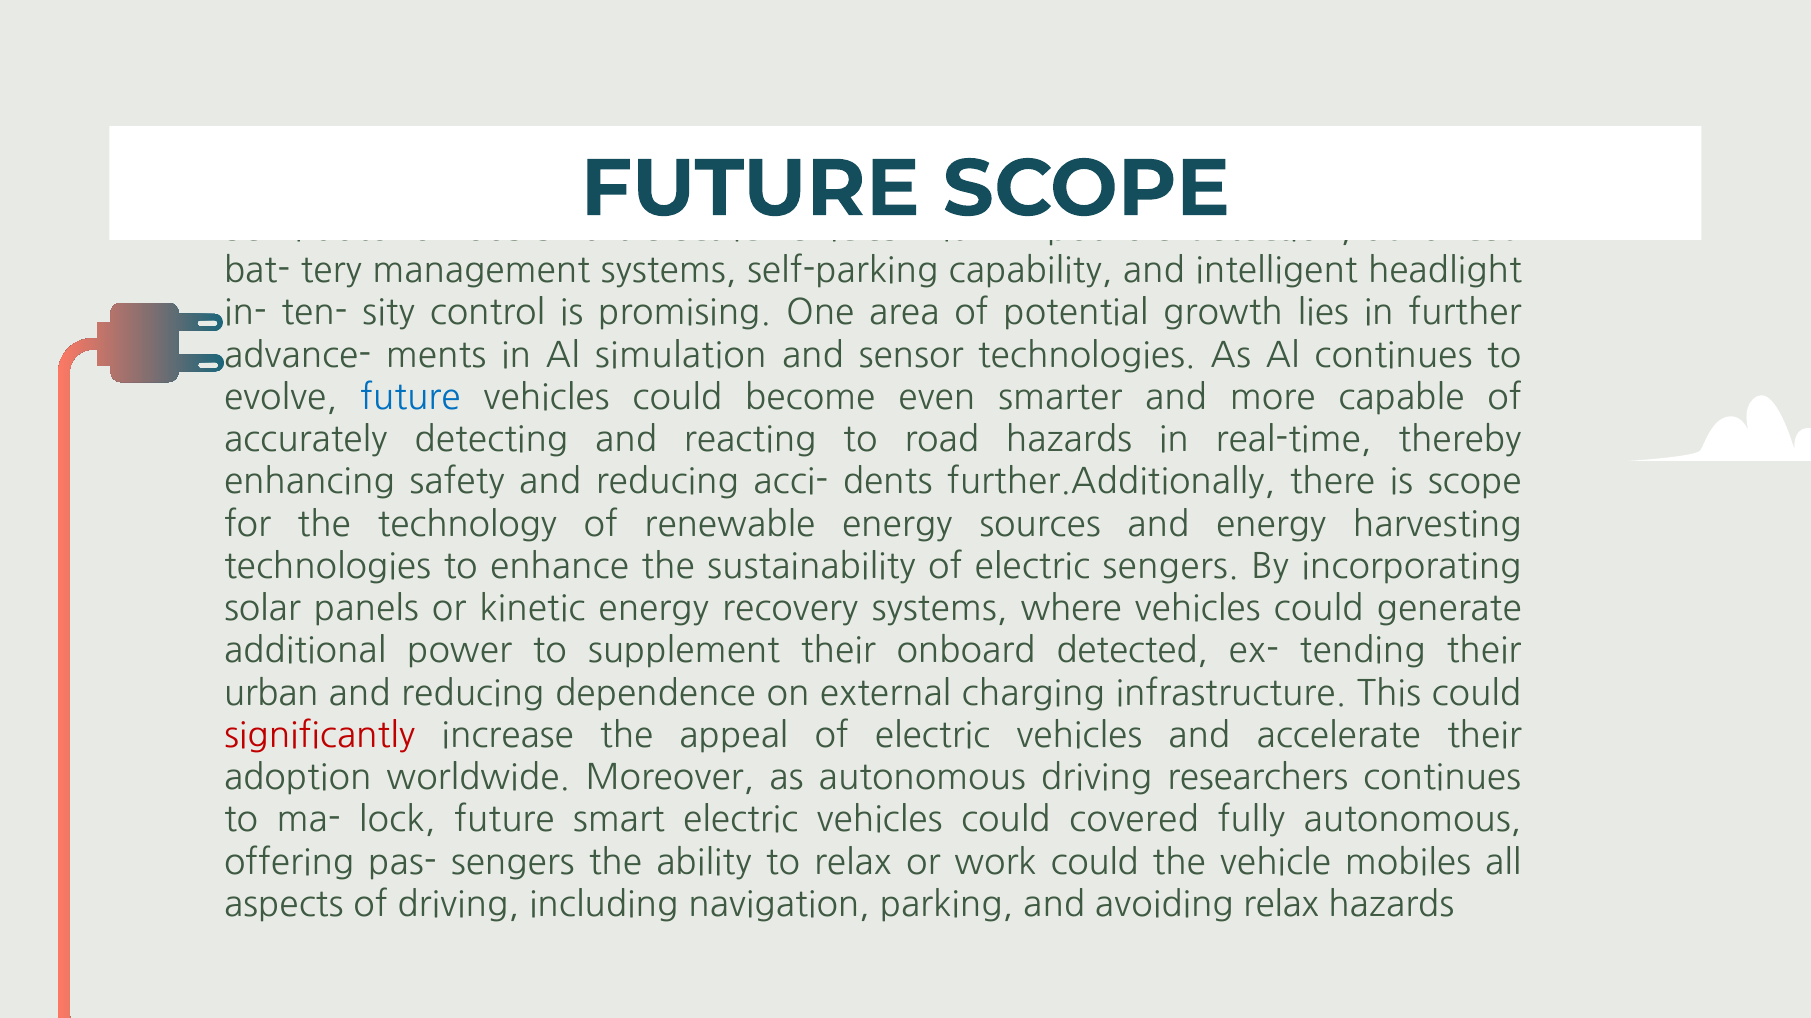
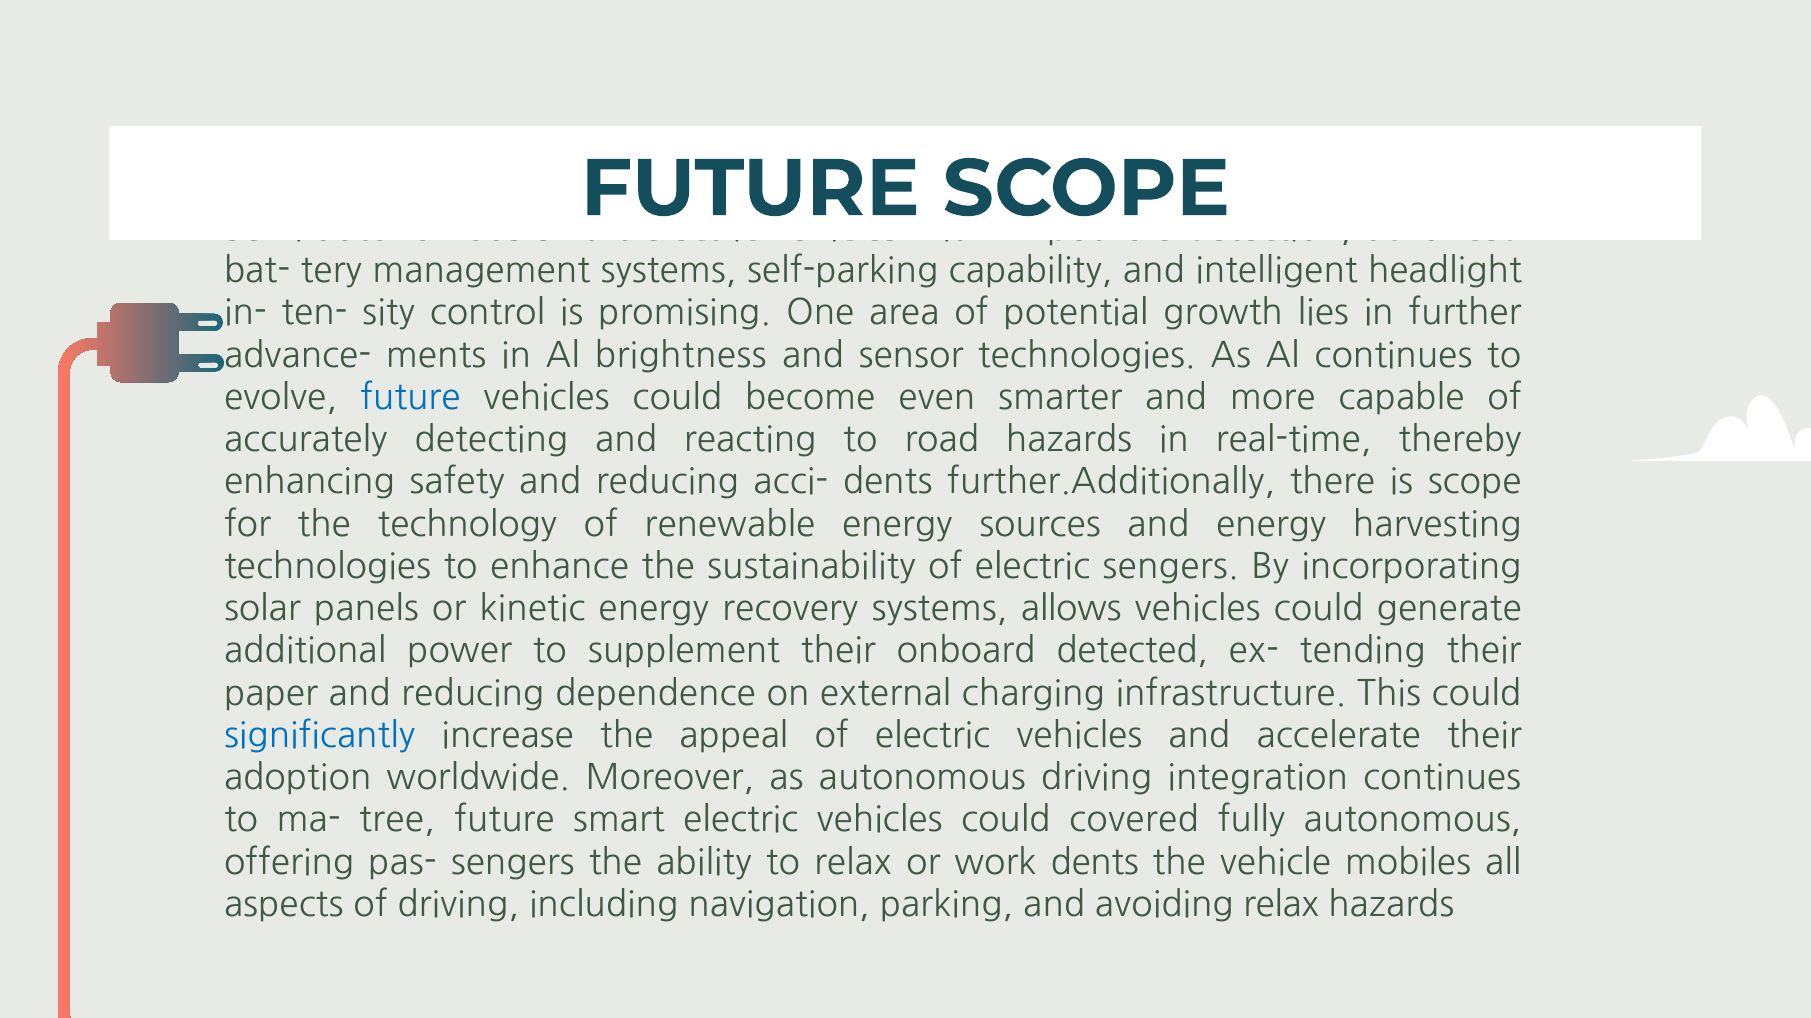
simulation: simulation -> brightness (681, 356)
where: where -> allows (1071, 609)
urban: urban -> paper (271, 694)
significantly colour: red -> blue (320, 736)
researchers: researchers -> integration (1258, 779)
lock: lock -> tree (397, 821)
work could: could -> dents (1095, 863)
